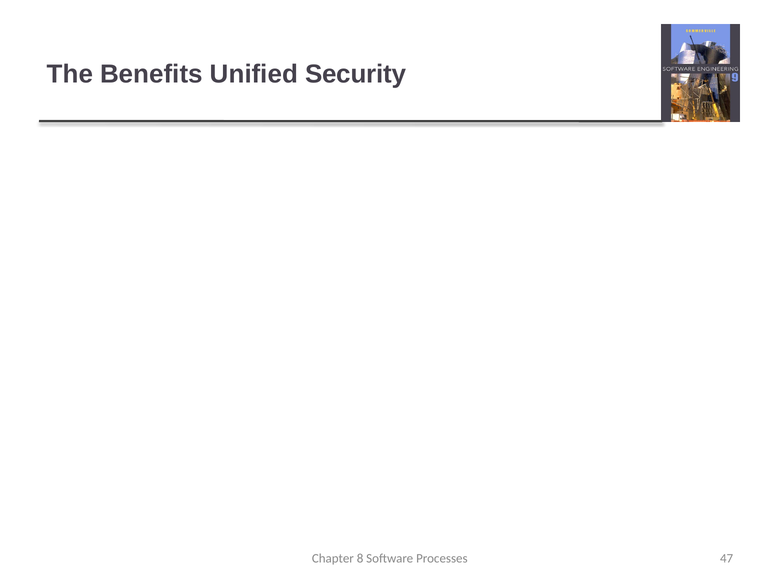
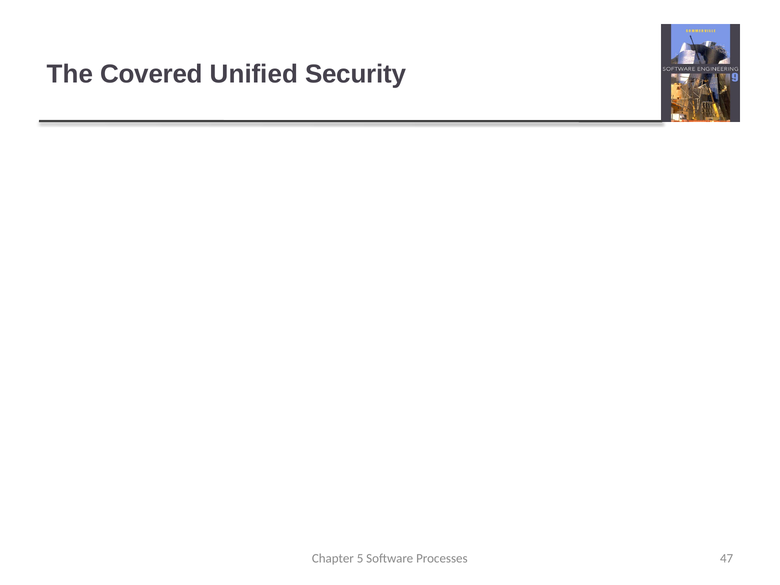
Benefits: Benefits -> Covered (152, 74)
8: 8 -> 5 (360, 559)
